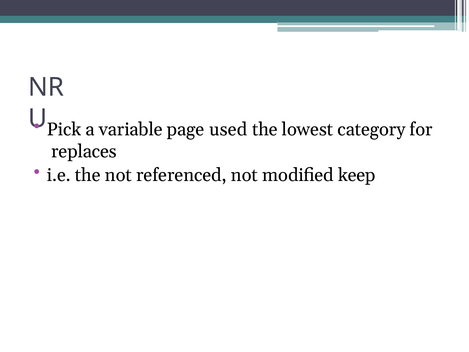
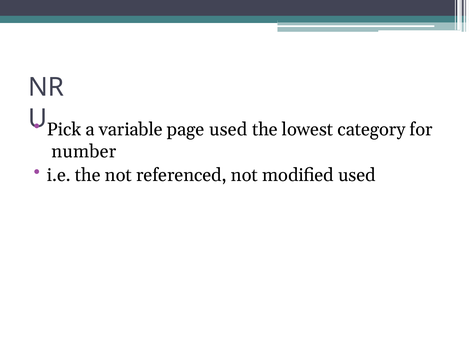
replaces: replaces -> number (84, 151)
modified keep: keep -> used (357, 175)
